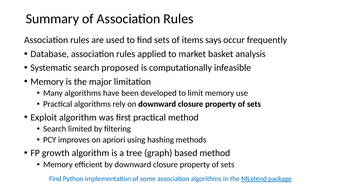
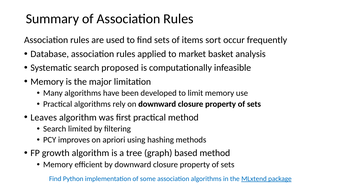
says: says -> sort (213, 40)
Exploit: Exploit -> Leaves (44, 117)
